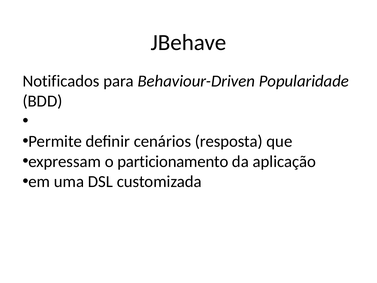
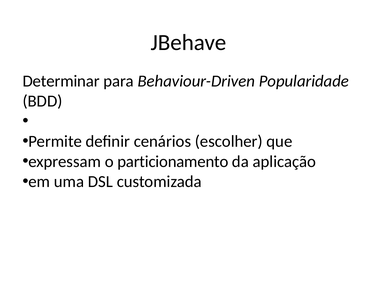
Notificados: Notificados -> Determinar (61, 81)
resposta: resposta -> escolher (229, 141)
